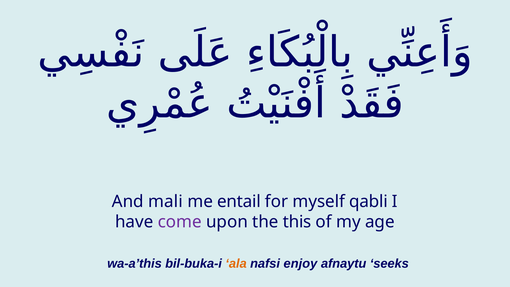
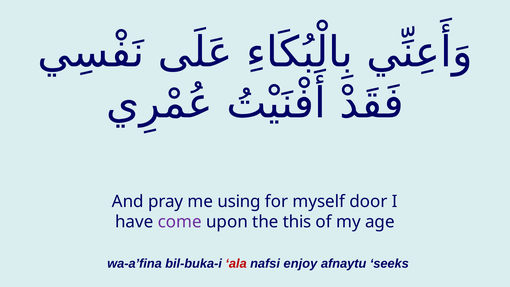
mali: mali -> pray (166, 201)
entail: entail -> using (239, 201)
qabli: qabli -> door (368, 201)
wa-a’this: wa-a’this -> wa-a’fina (135, 264)
ala colour: orange -> red (236, 264)
